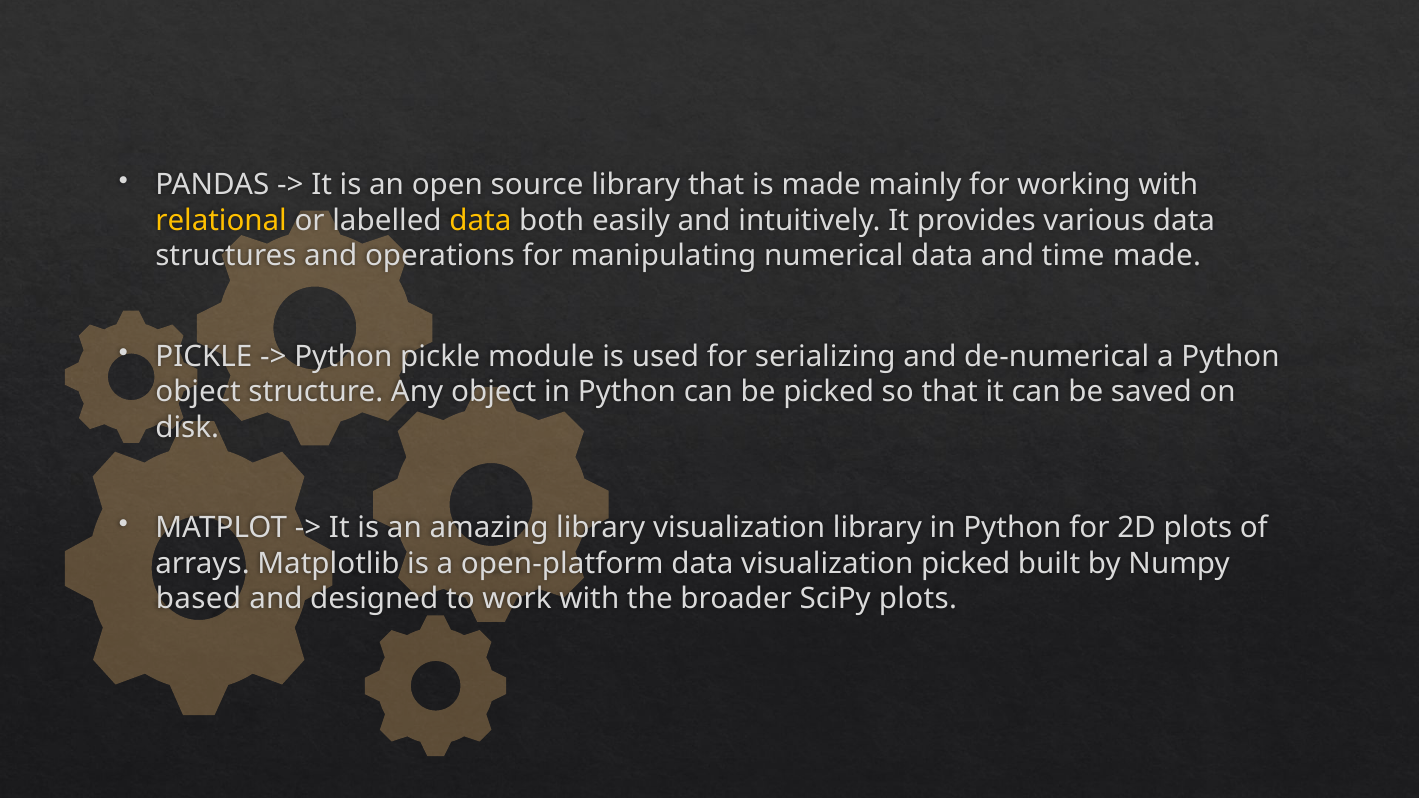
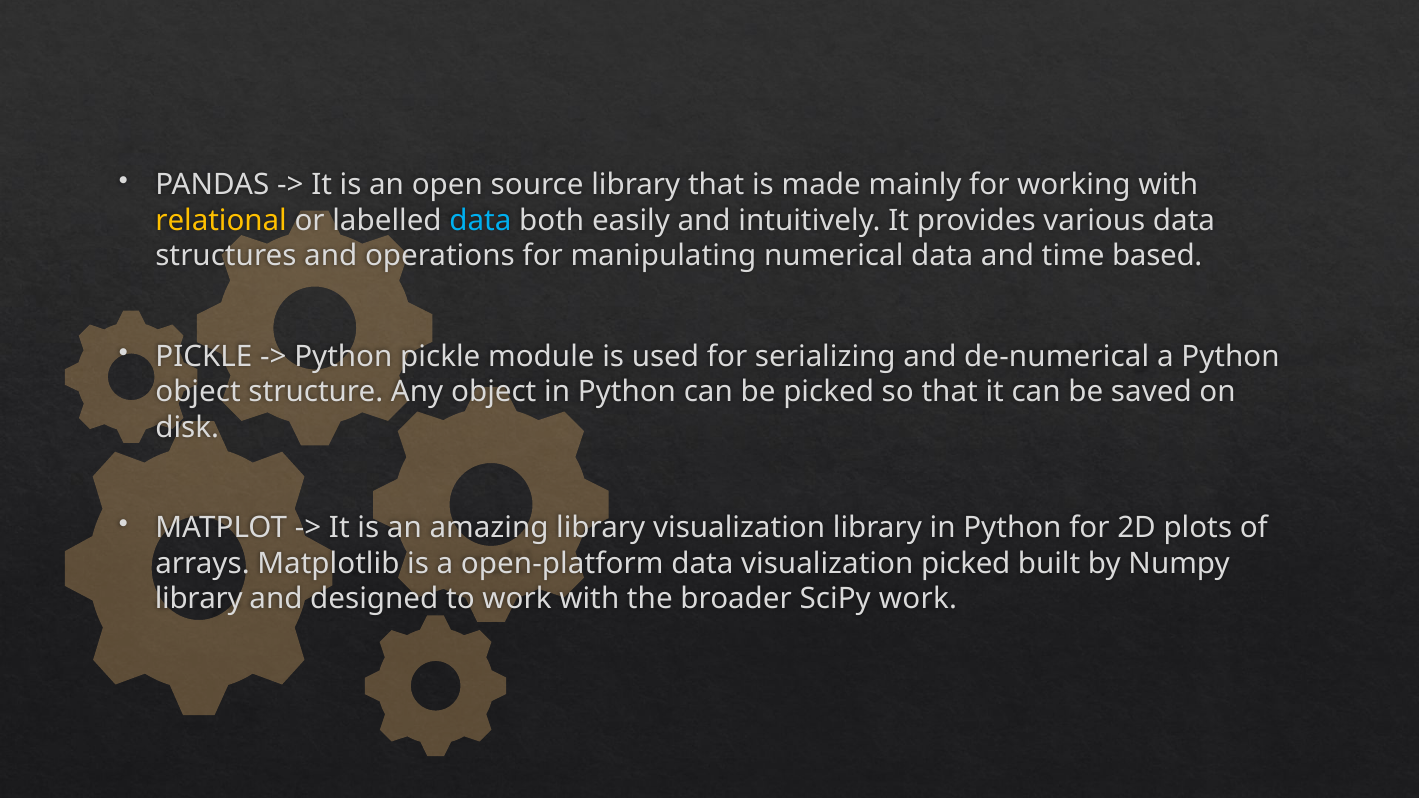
data colour: yellow -> light blue (480, 220)
time made: made -> based (1157, 256)
based: based -> library (199, 599)
SciPy plots: plots -> work (918, 599)
